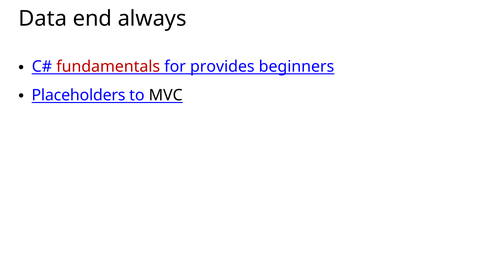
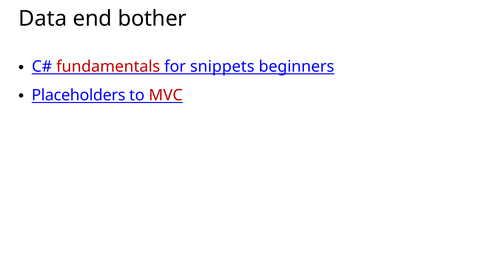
always: always -> bother (152, 18)
provides: provides -> snippets (222, 67)
MVC colour: black -> red (166, 95)
